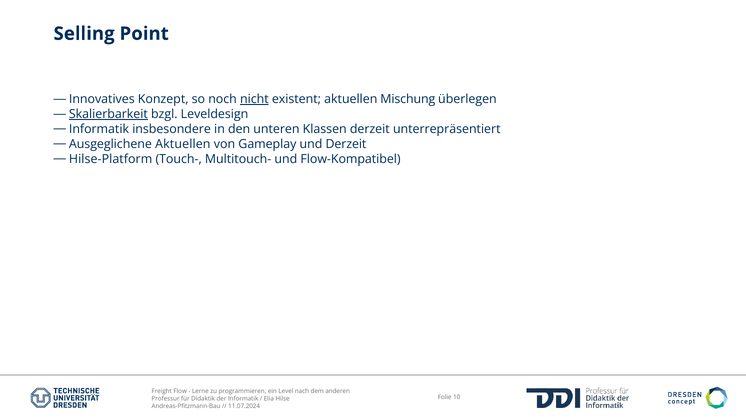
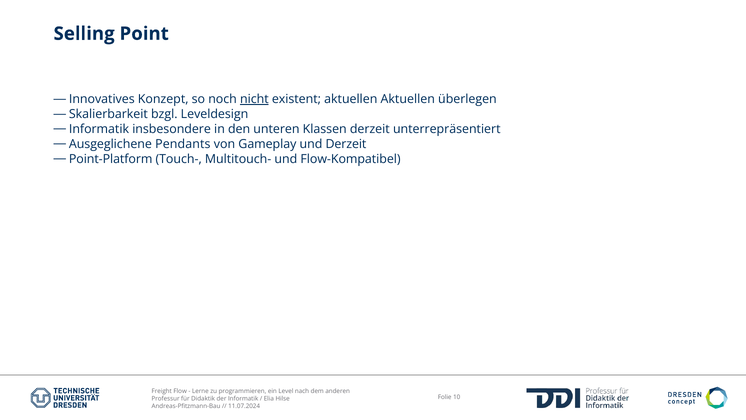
aktuellen Mischung: Mischung -> Aktuellen (408, 99)
Skalierbarkeit underline: present -> none (108, 114)
Ausgeglichene Aktuellen: Aktuellen -> Pendants (183, 144)
Hilse-Platform: Hilse-Platform -> Point-Platform (111, 159)
